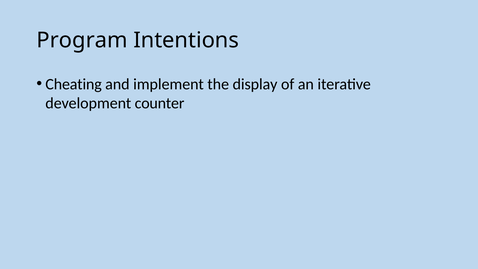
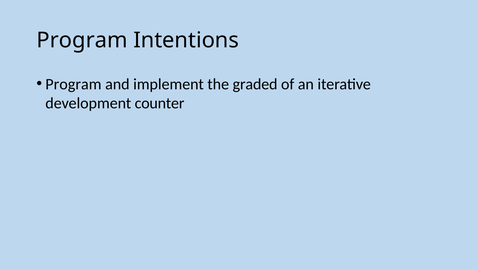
Cheating: Cheating -> Program (73, 84)
display: display -> graded (255, 84)
